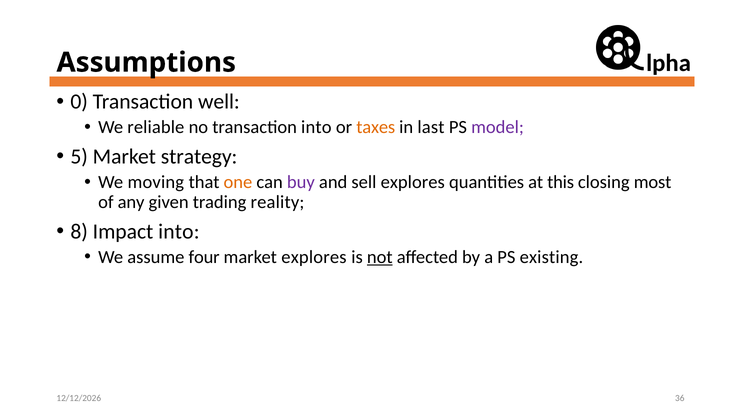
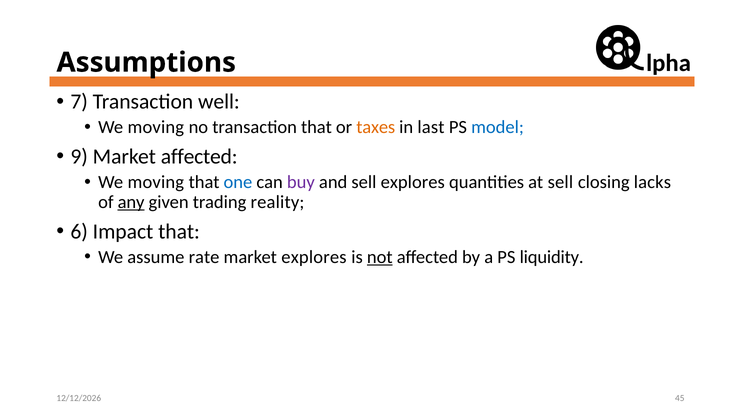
0: 0 -> 7 (79, 102)
reliable: reliable -> moving (156, 127)
transaction into: into -> that (316, 127)
model colour: purple -> blue (498, 127)
5: 5 -> 9 (79, 157)
Market strategy: strategy -> affected (199, 157)
one colour: orange -> blue (238, 182)
at this: this -> sell (560, 182)
most: most -> lacks (652, 182)
any underline: none -> present (131, 202)
8: 8 -> 6 (79, 231)
Impact into: into -> that (179, 231)
four: four -> rate (204, 257)
existing: existing -> liquidity (552, 257)
36: 36 -> 45 (680, 398)
